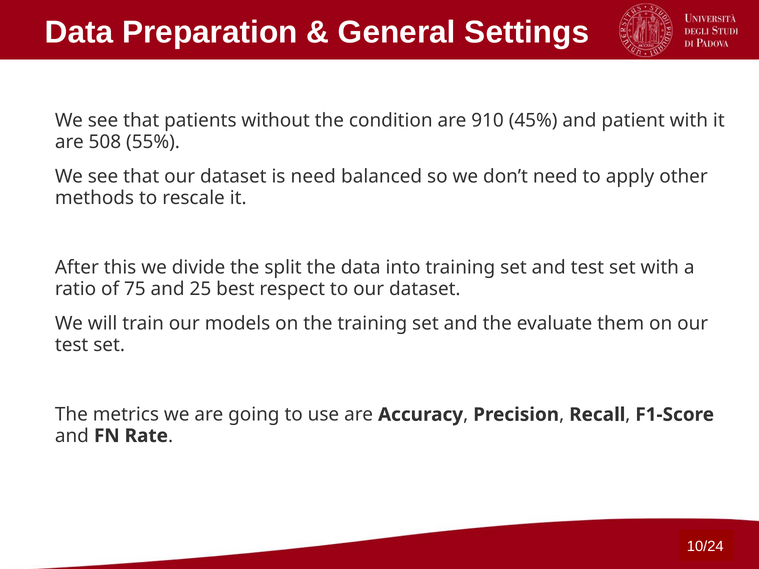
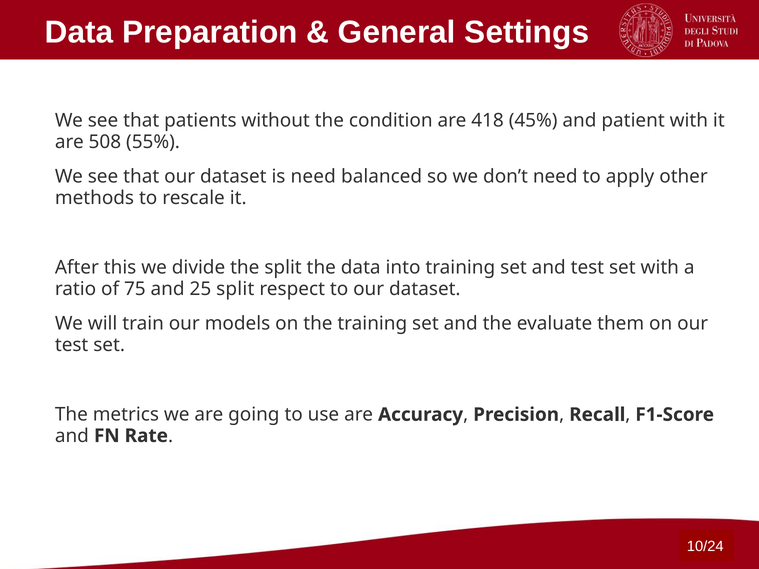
910: 910 -> 418 (488, 121)
25 best: best -> split (235, 289)
